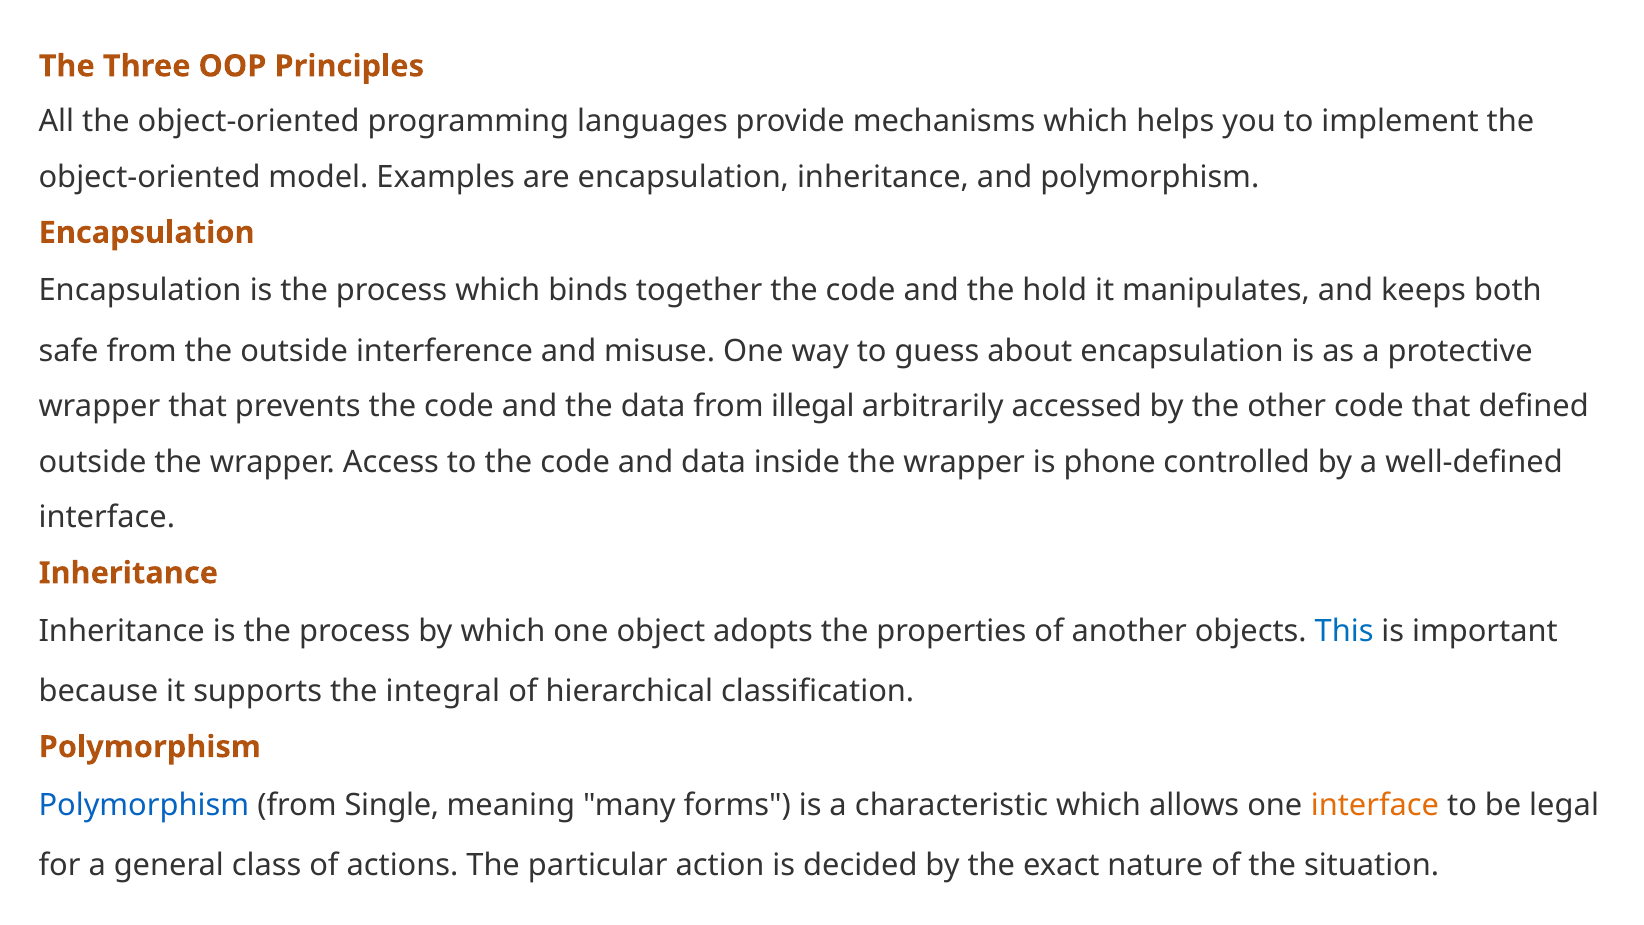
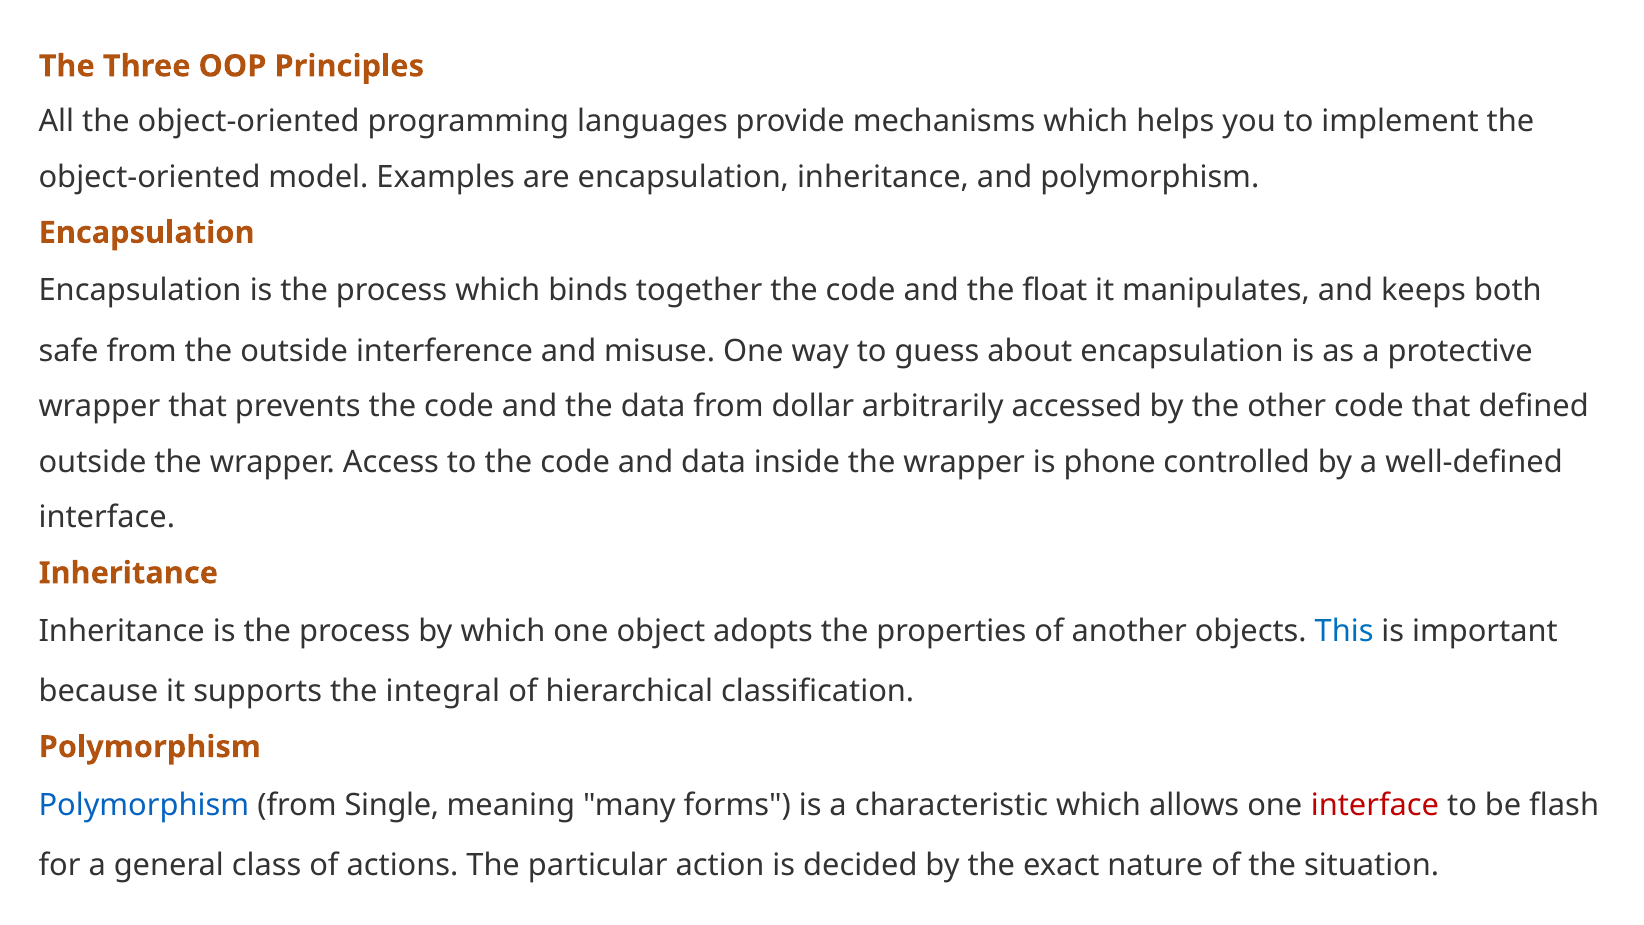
hold: hold -> float (1055, 291)
illegal: illegal -> dollar (813, 407)
interface colour: orange -> red (1375, 805)
legal: legal -> flash (1564, 805)
